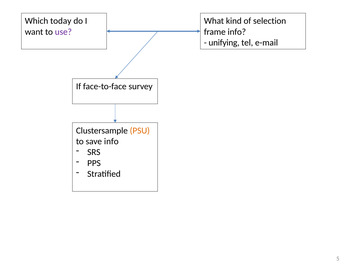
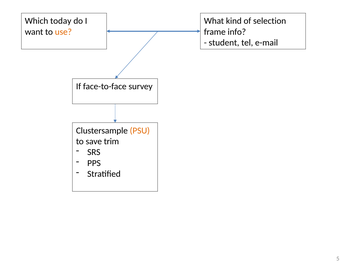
use colour: purple -> orange (63, 32)
unifying: unifying -> student (224, 43)
save info: info -> trim (111, 141)
